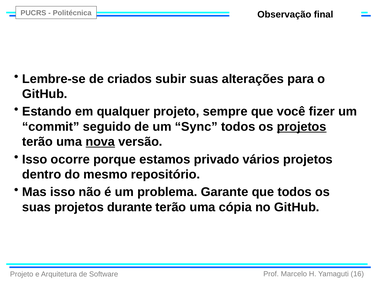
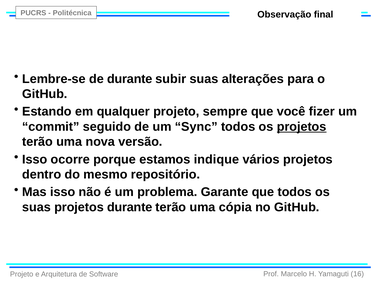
de criados: criados -> durante (130, 79)
nova underline: present -> none (100, 142)
privado: privado -> indique (216, 159)
